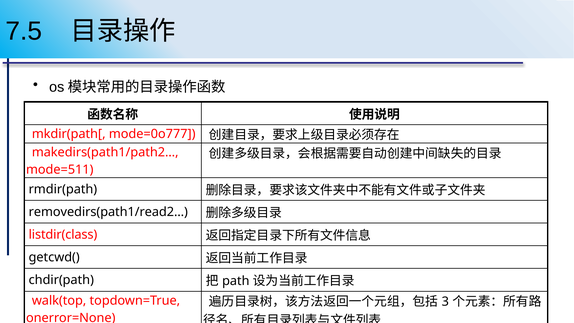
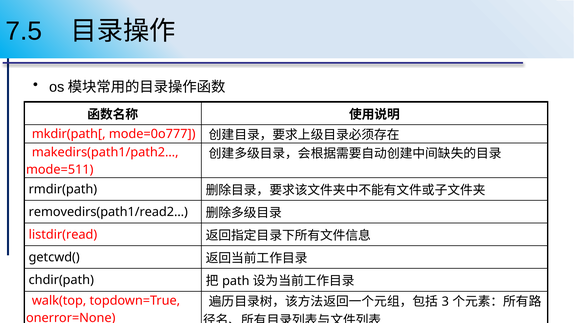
listdir(class: listdir(class -> listdir(read (63, 234)
